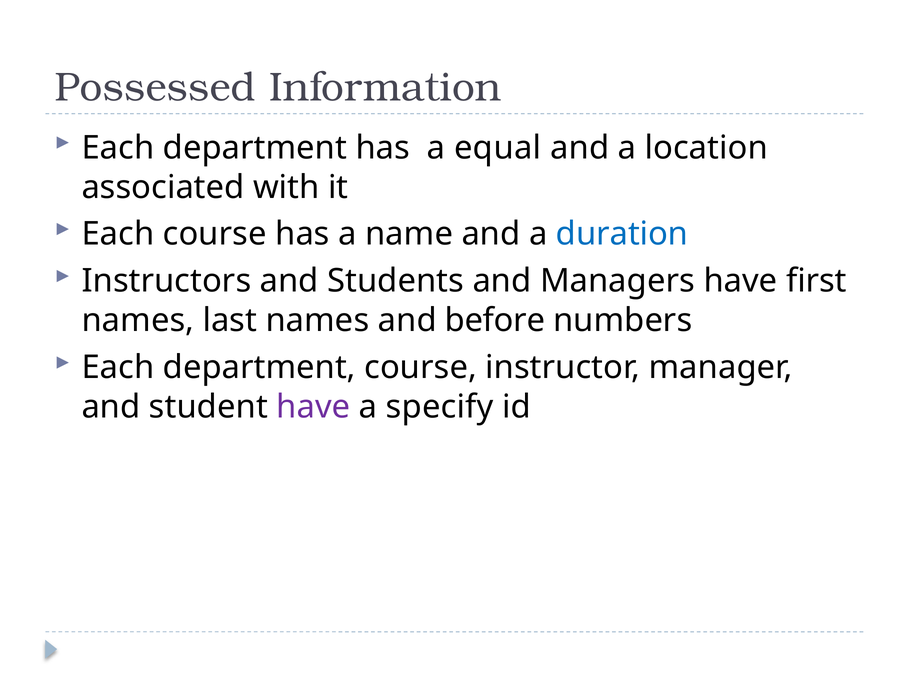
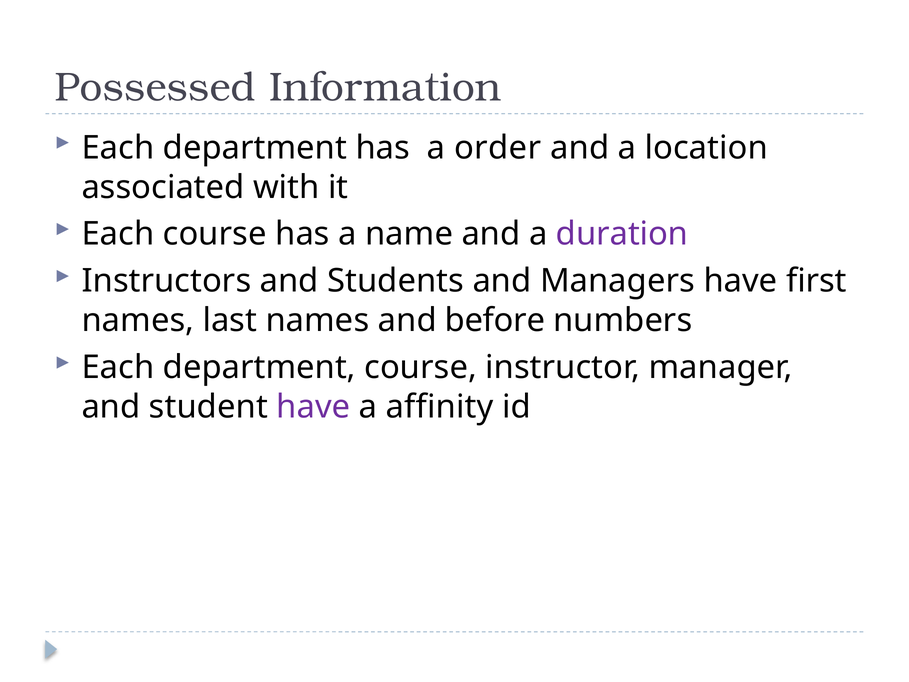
equal: equal -> order (498, 148)
duration colour: blue -> purple (622, 234)
specify: specify -> affinity (440, 407)
